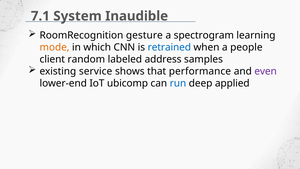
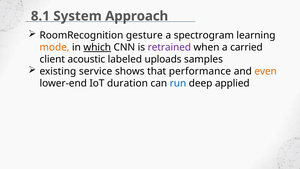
7.1: 7.1 -> 8.1 (40, 16)
Inaudible: Inaudible -> Approach (137, 16)
which underline: none -> present (97, 47)
retrained colour: blue -> purple (169, 47)
people: people -> carried (246, 47)
random: random -> acoustic (86, 59)
address: address -> uploads (163, 59)
even colour: purple -> orange (266, 71)
ubicomp: ubicomp -> duration (127, 83)
